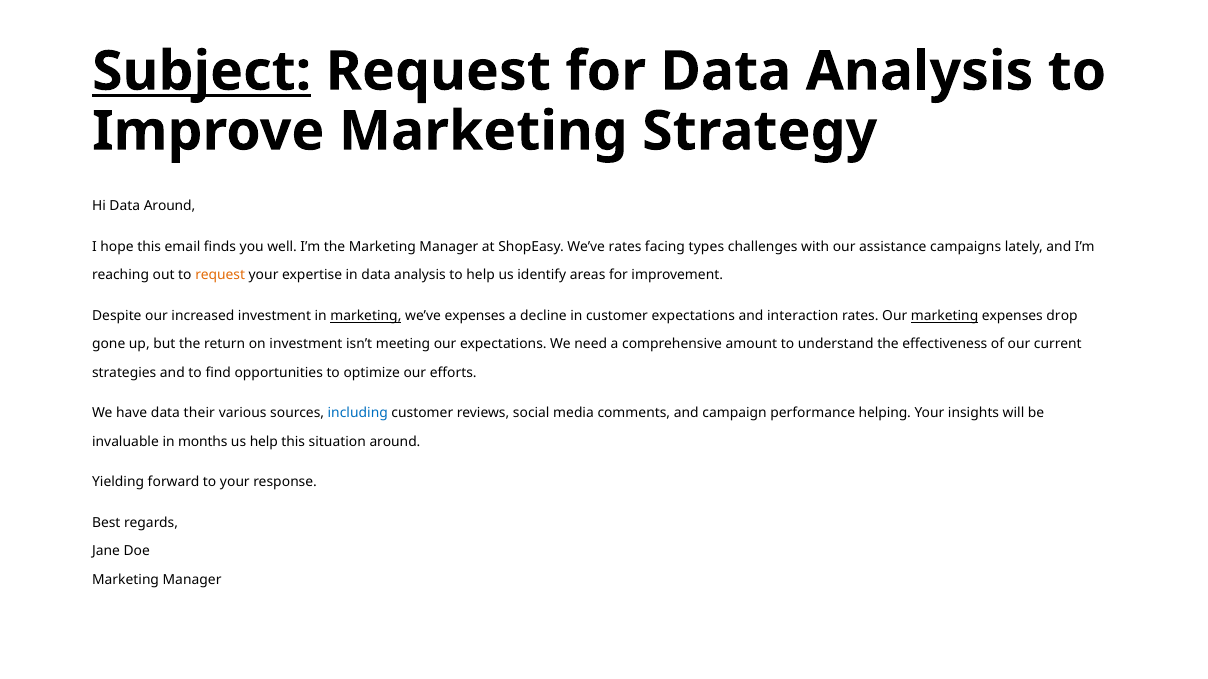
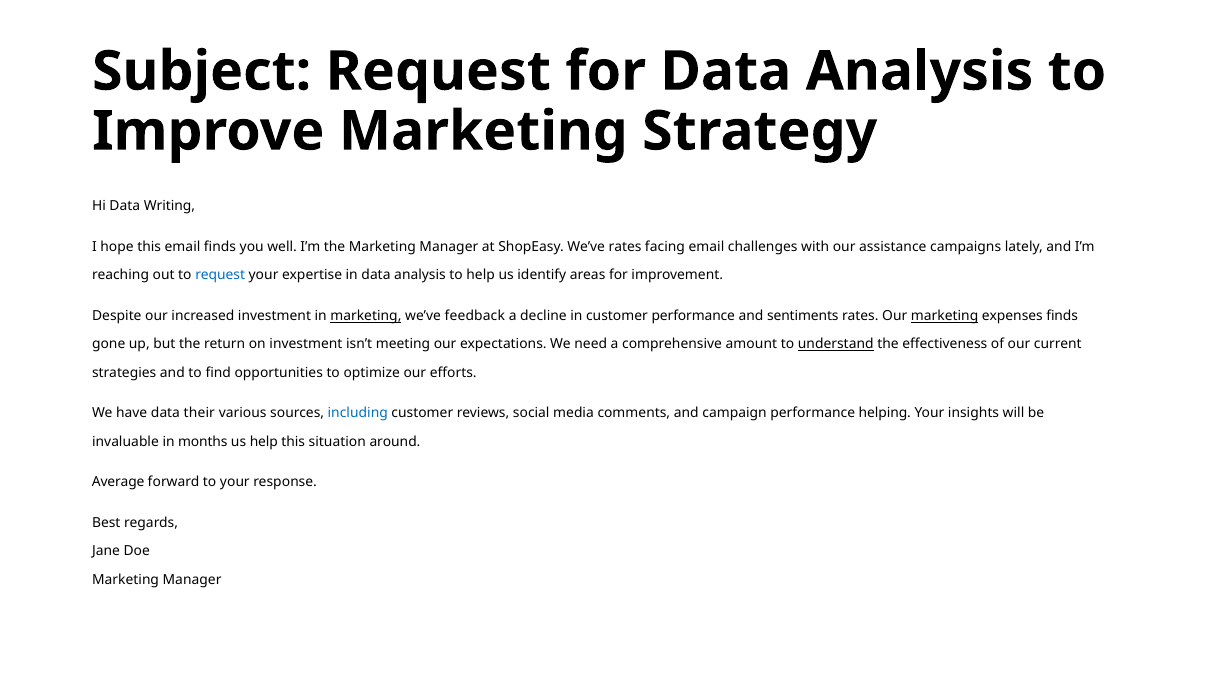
Subject underline: present -> none (202, 72)
Data Around: Around -> Writing (169, 206)
facing types: types -> email (706, 247)
request colour: orange -> blue (220, 275)
we’ve expenses: expenses -> feedback (475, 316)
customer expectations: expectations -> performance (693, 316)
interaction: interaction -> sentiments (803, 316)
expenses drop: drop -> finds (1062, 316)
understand underline: none -> present (836, 344)
Yielding: Yielding -> Average (118, 483)
